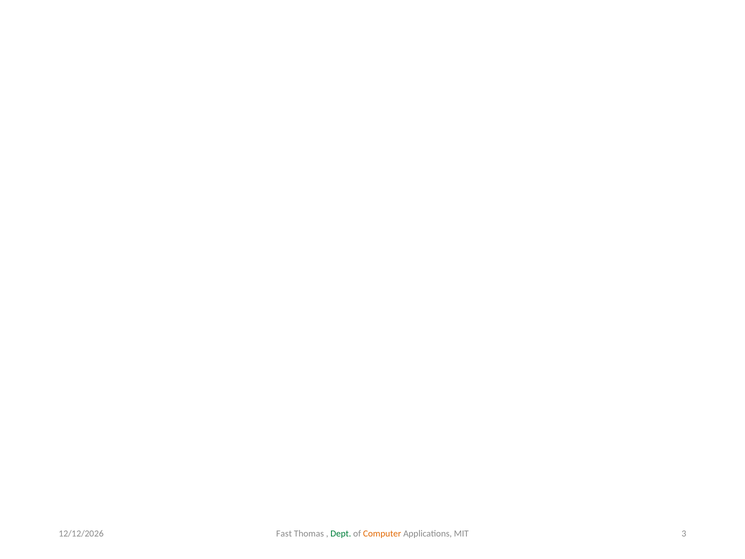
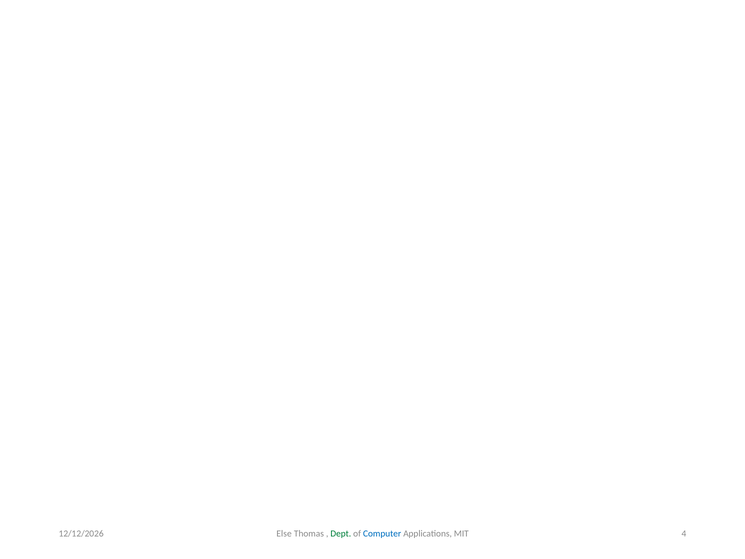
Fast: Fast -> Else (284, 533)
Computer colour: orange -> blue (382, 533)
3: 3 -> 4 (684, 533)
